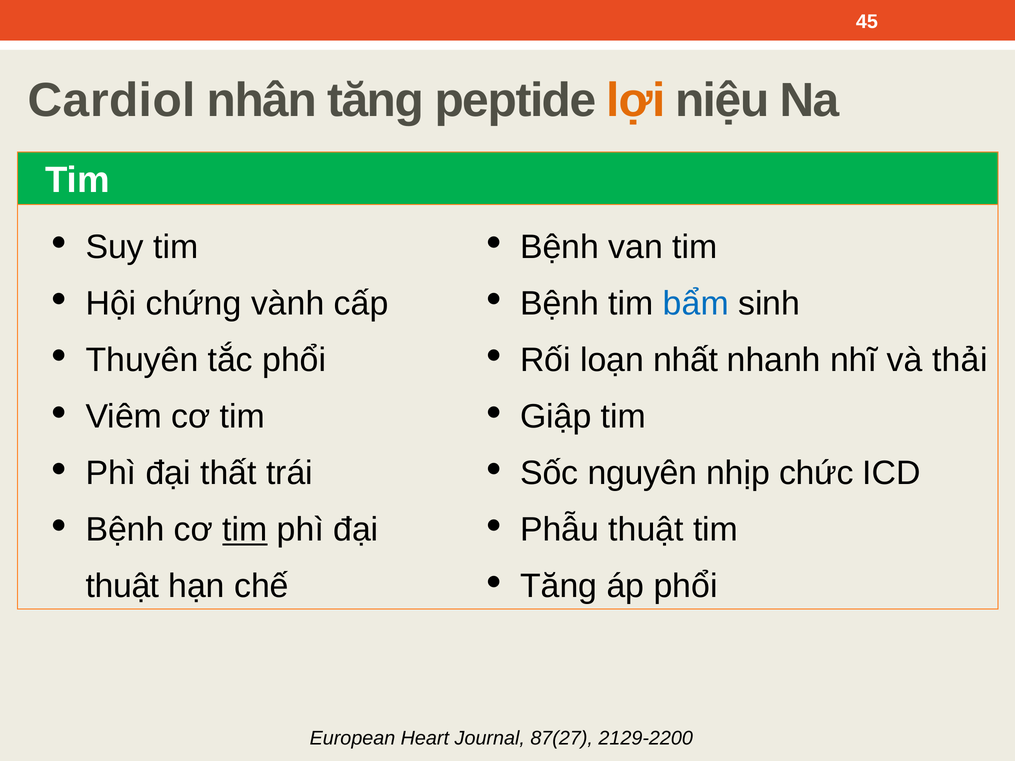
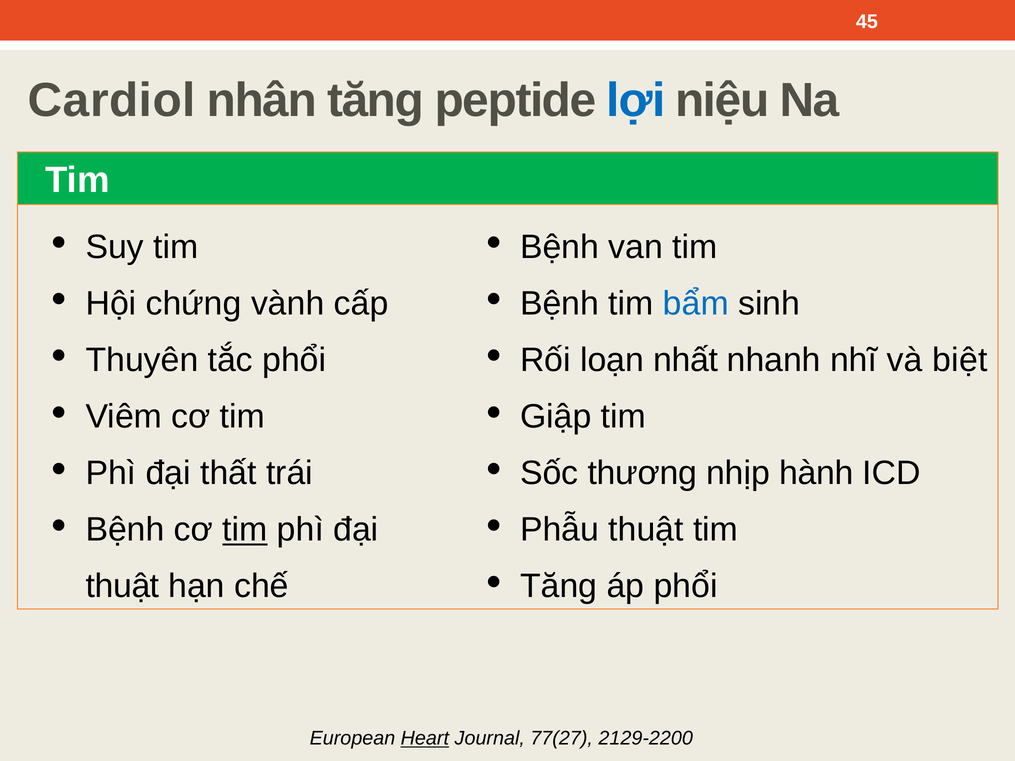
lợi colour: orange -> blue (636, 101)
thải: thải -> biệt (960, 360)
nguyên: nguyên -> thương (642, 473)
chức: chức -> hành (816, 473)
Heart underline: none -> present (425, 739)
87(27: 87(27 -> 77(27 (562, 739)
